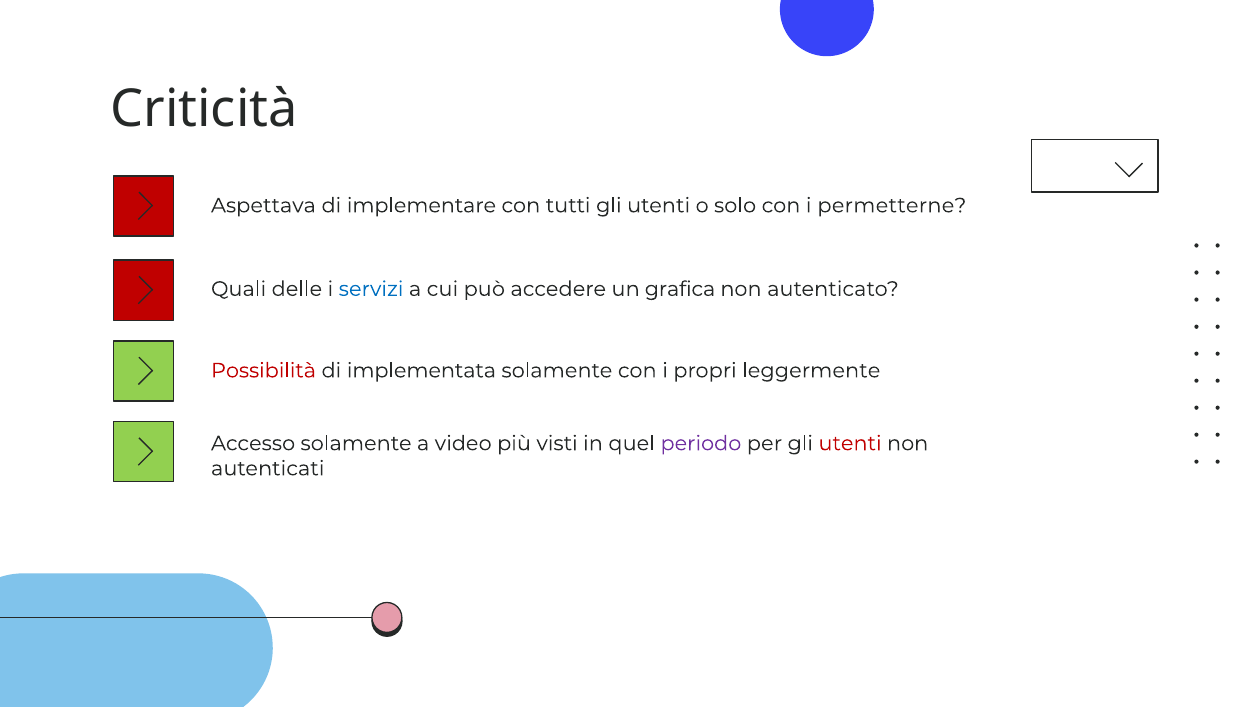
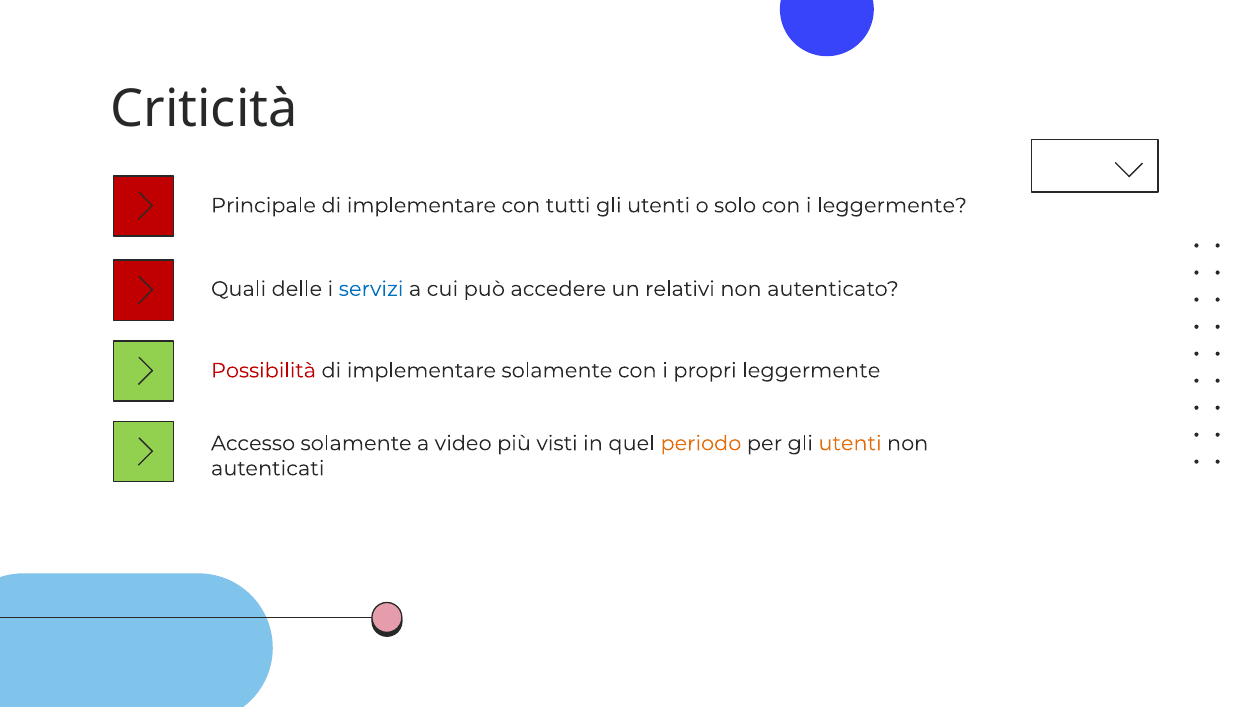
Aspettava: Aspettava -> Principale (263, 205)
i permetterne: permetterne -> leggermente (892, 205)
grafica: grafica -> relativi (680, 289)
implementata: implementata -> implementare (421, 370)
periodo colour: purple -> orange (701, 443)
utenti colour: red -> orange (850, 443)
